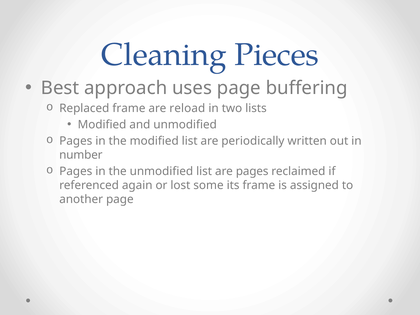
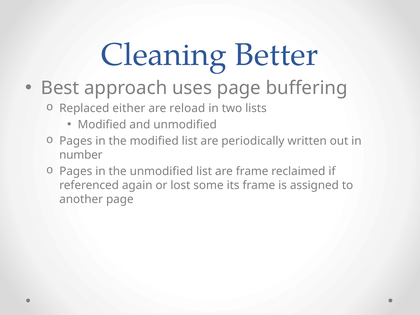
Pieces: Pieces -> Better (276, 55)
Replaced frame: frame -> either (129, 108)
are pages: pages -> frame (252, 171)
